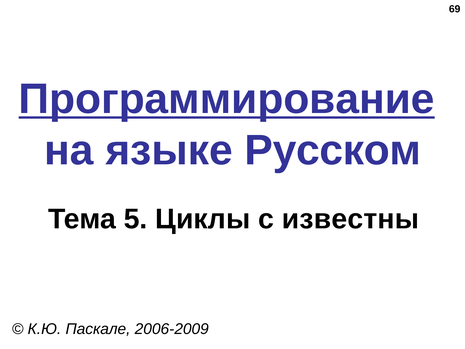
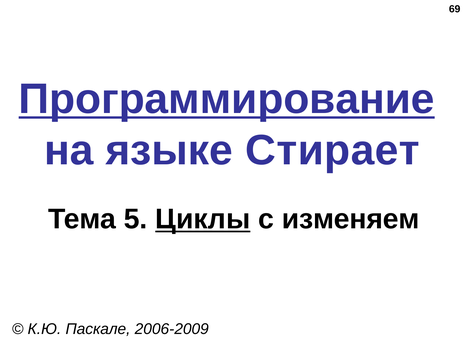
Русском: Русском -> Стирает (332, 150)
Циклы underline: none -> present (203, 219)
известны: известны -> изменяем (351, 219)
